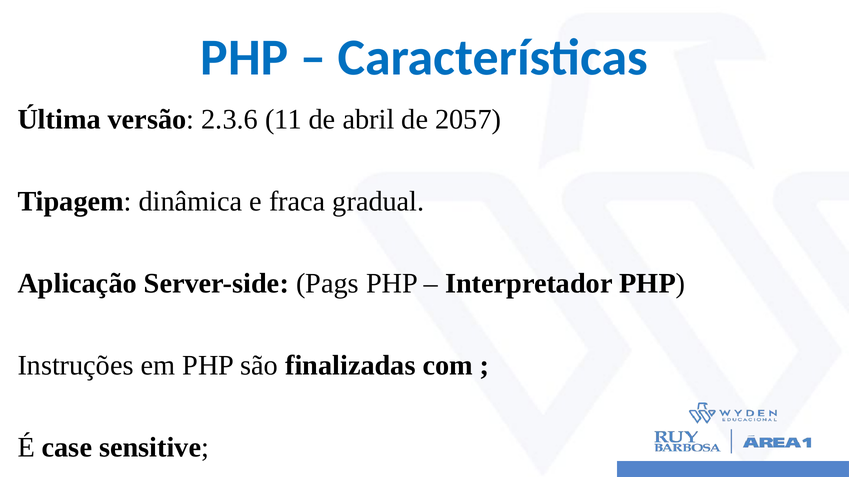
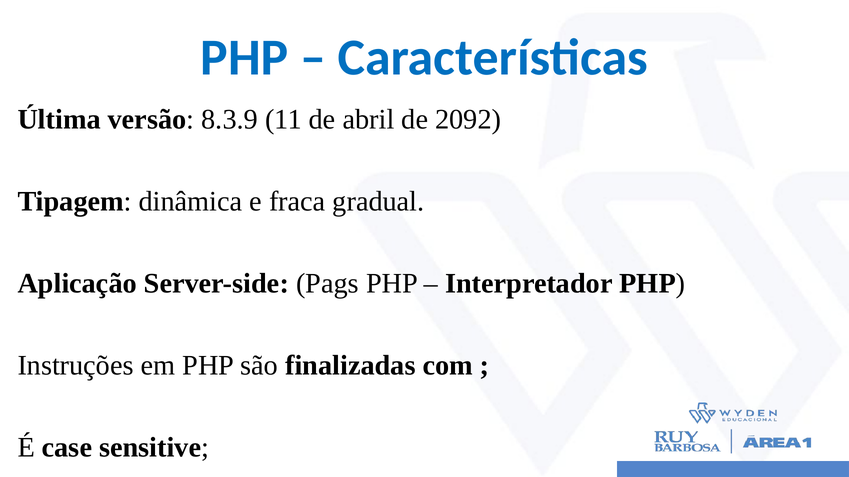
2.3.6: 2.3.6 -> 8.3.9 (230, 120)
2057: 2057 -> 2092 (468, 120)
